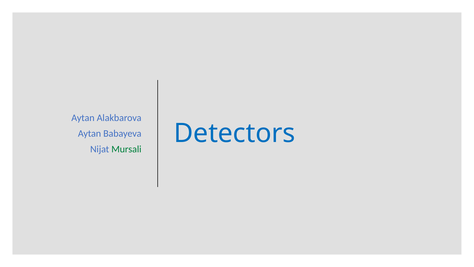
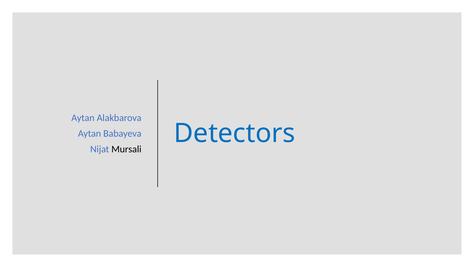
Mursali colour: green -> black (126, 149)
